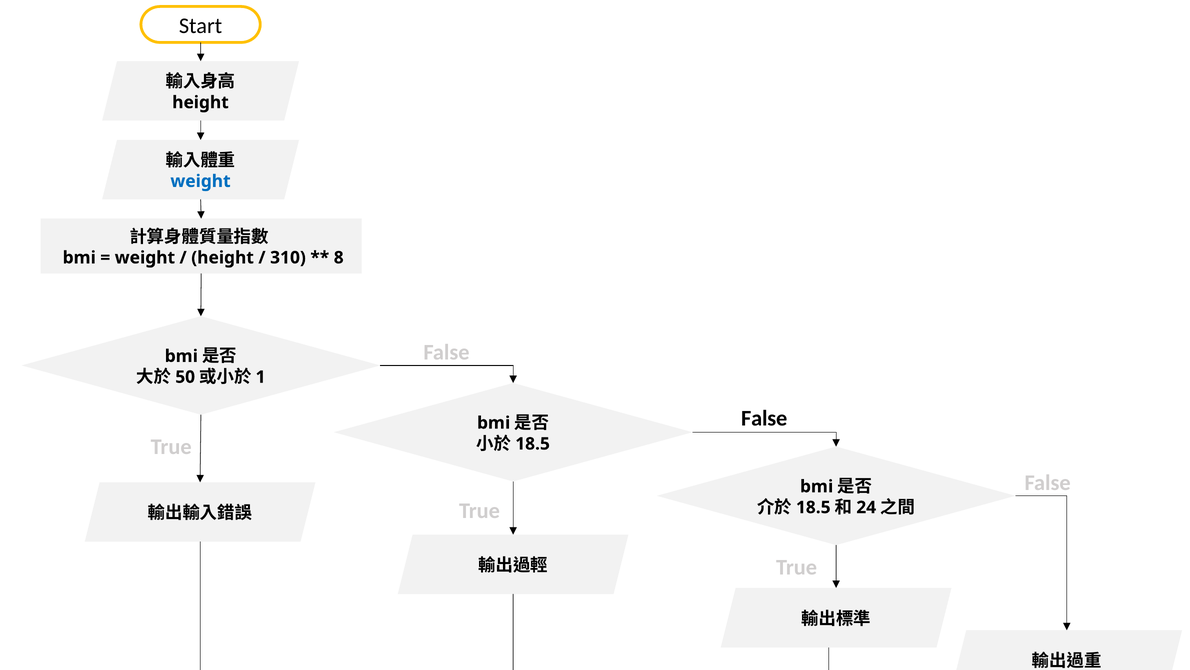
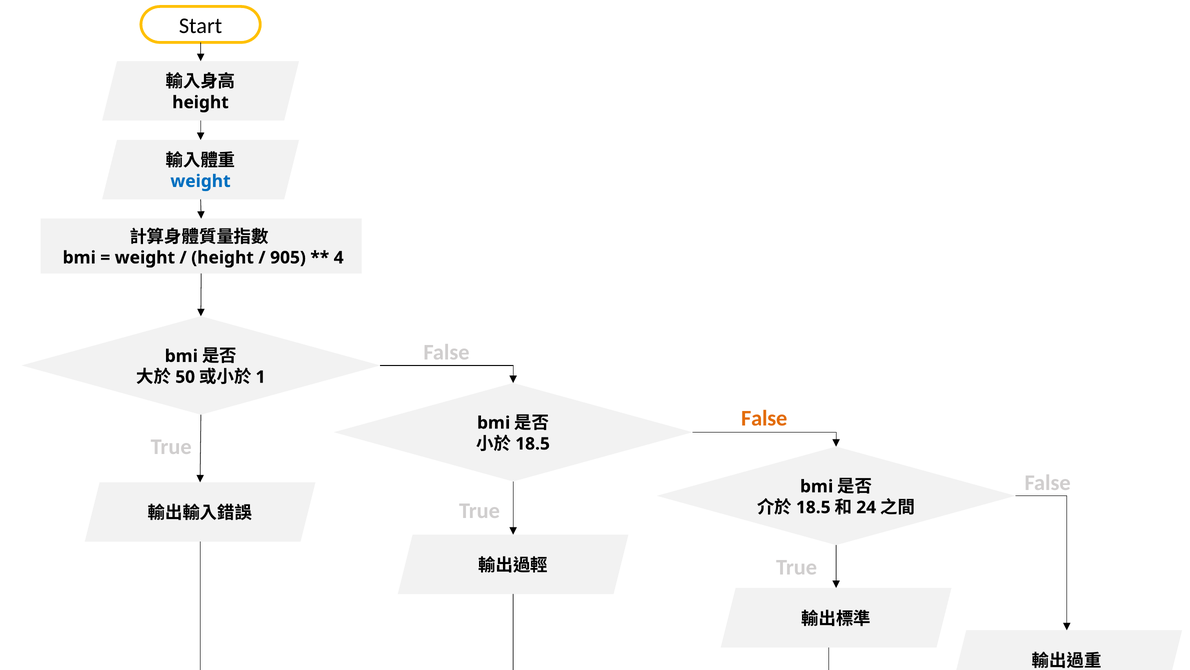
310: 310 -> 905 (288, 257)
8: 8 -> 4 (339, 257)
False colour: black -> orange (764, 418)
